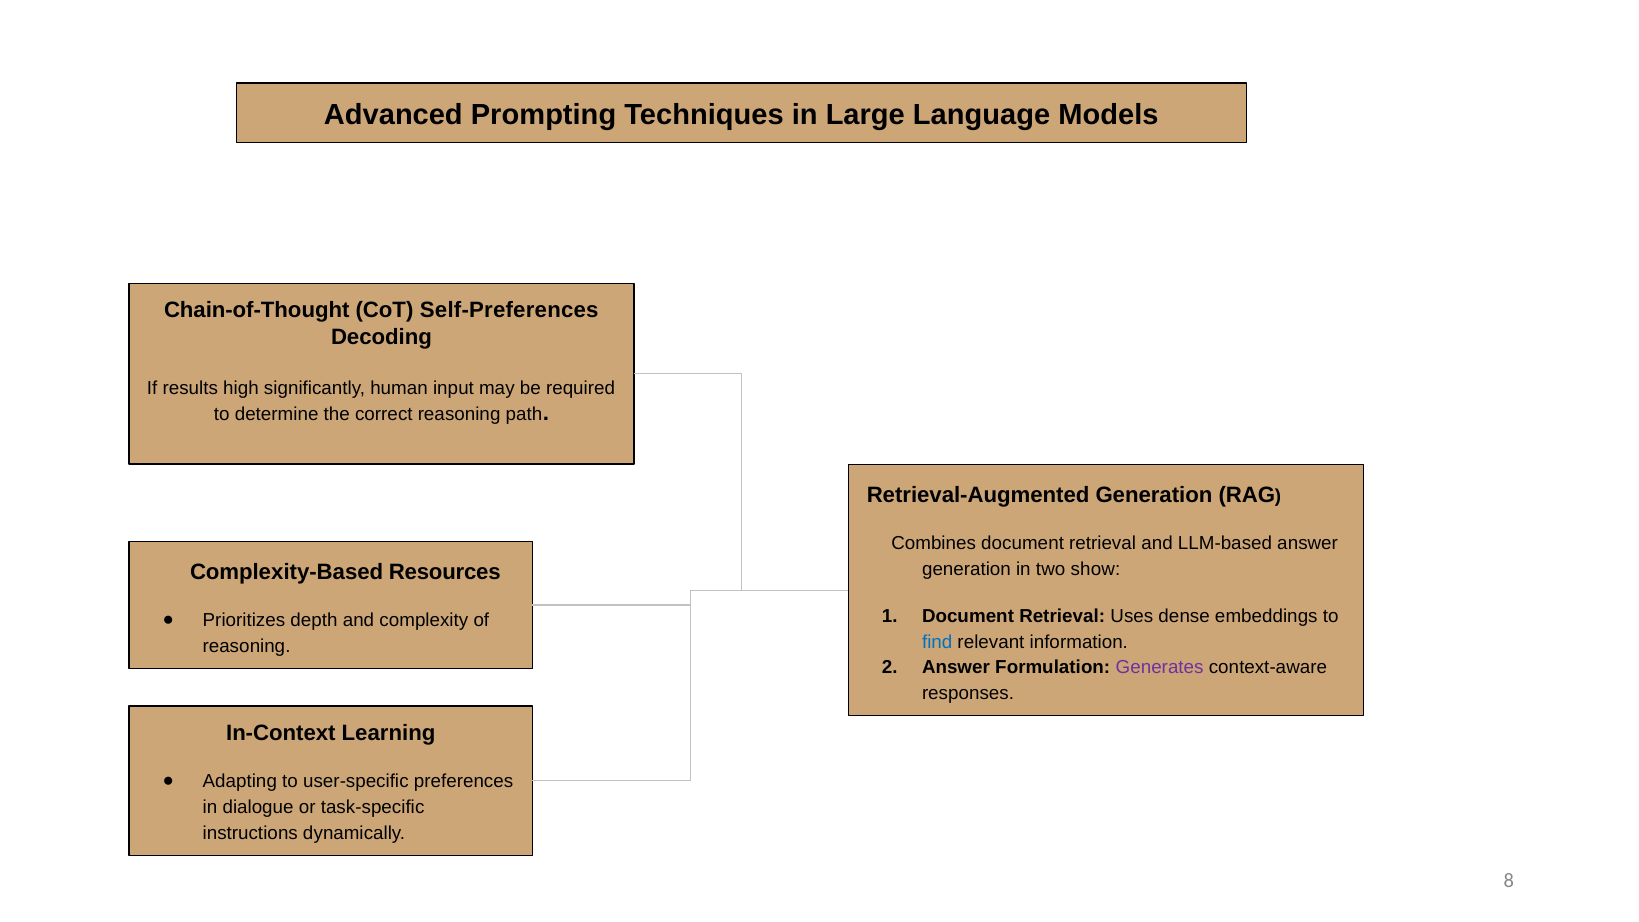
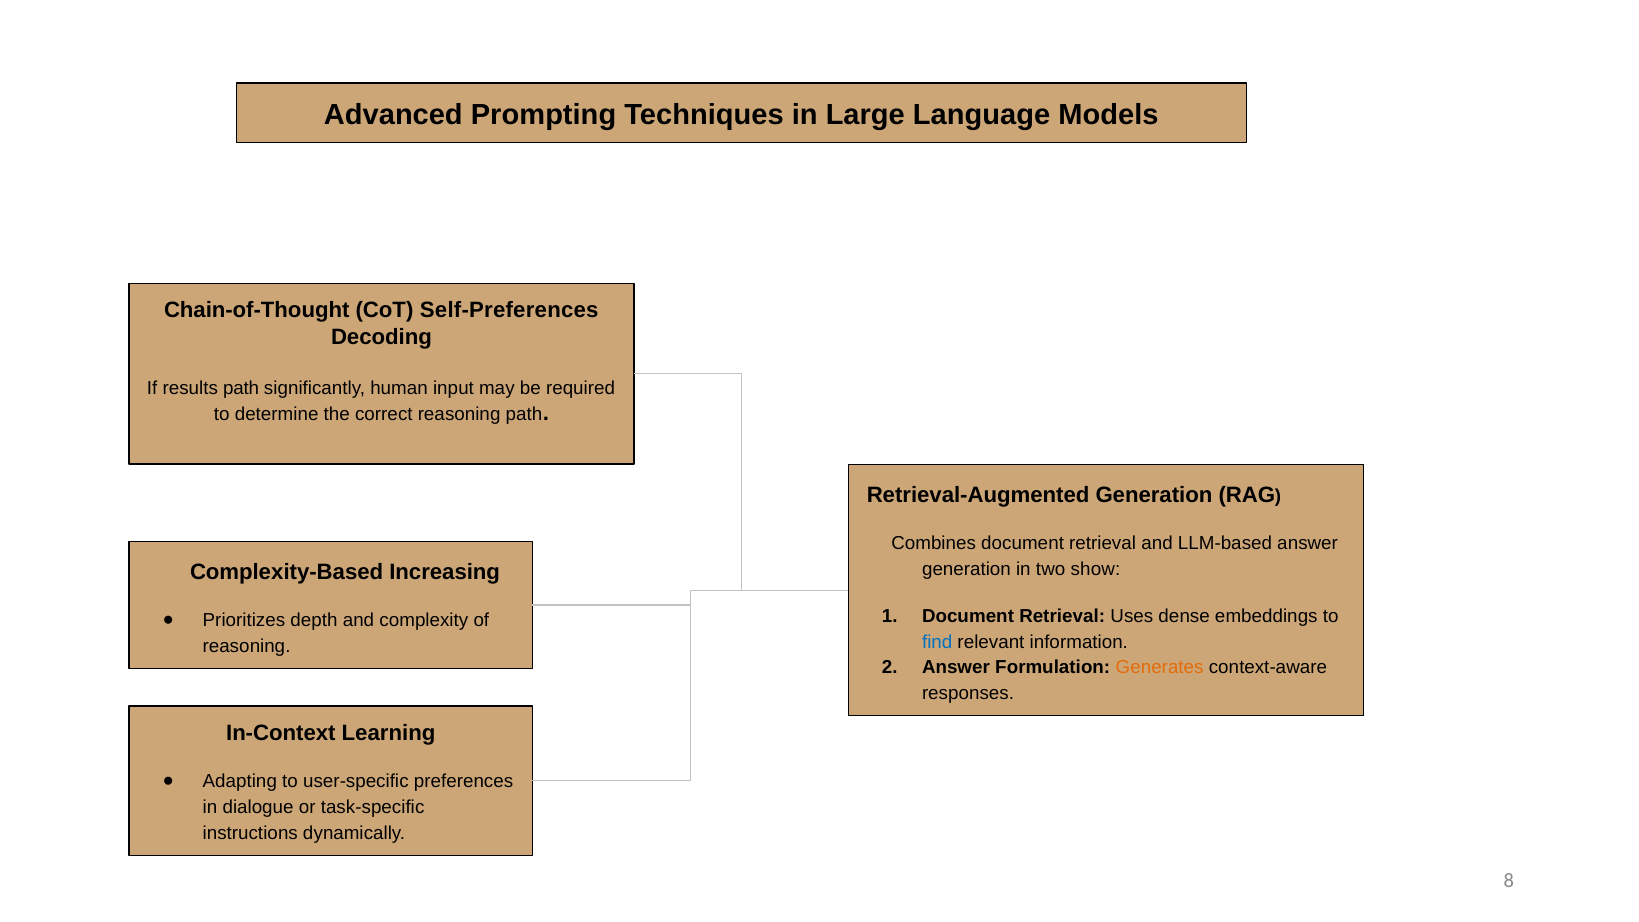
results high: high -> path (241, 388)
Resources: Resources -> Increasing (445, 572)
Generates colour: purple -> orange (1160, 668)
